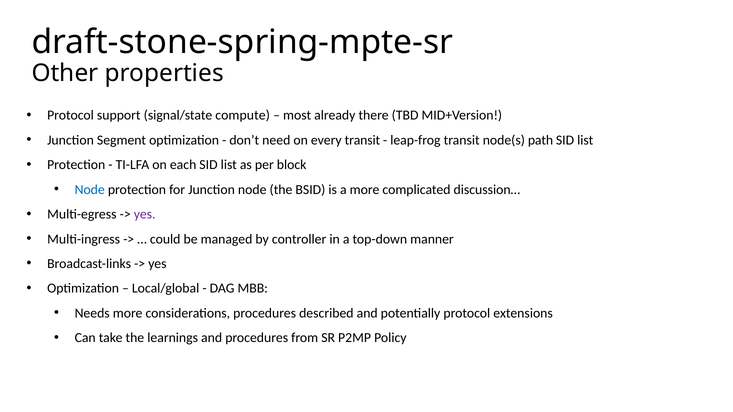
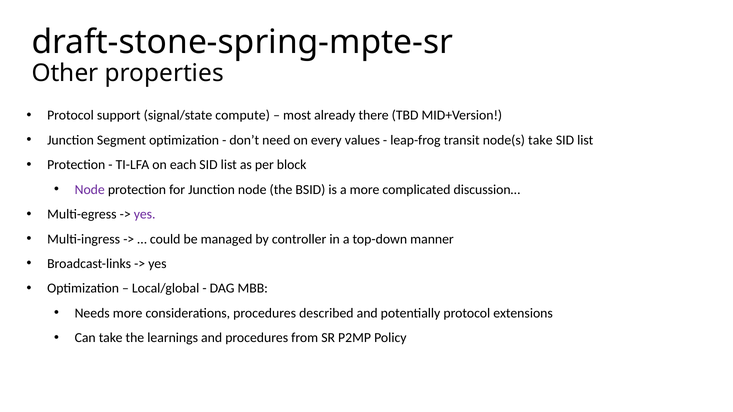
every transit: transit -> values (362, 140)
node(s path: path -> take (540, 140)
Node colour: blue -> purple (90, 190)
